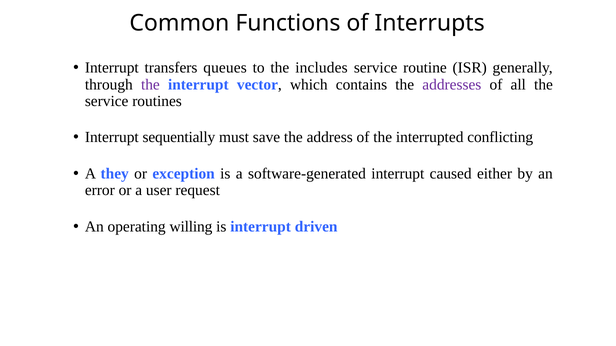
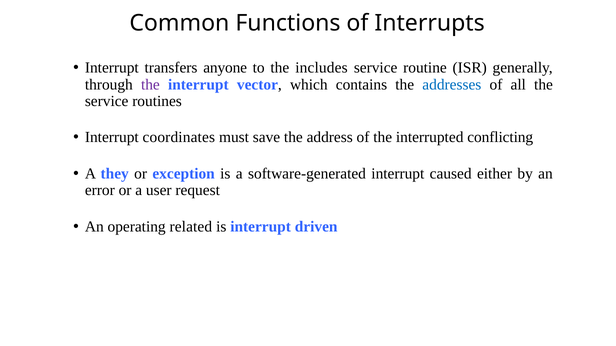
queues: queues -> anyone (225, 68)
addresses colour: purple -> blue (452, 85)
sequentially: sequentially -> coordinates (179, 138)
willing: willing -> related (191, 227)
